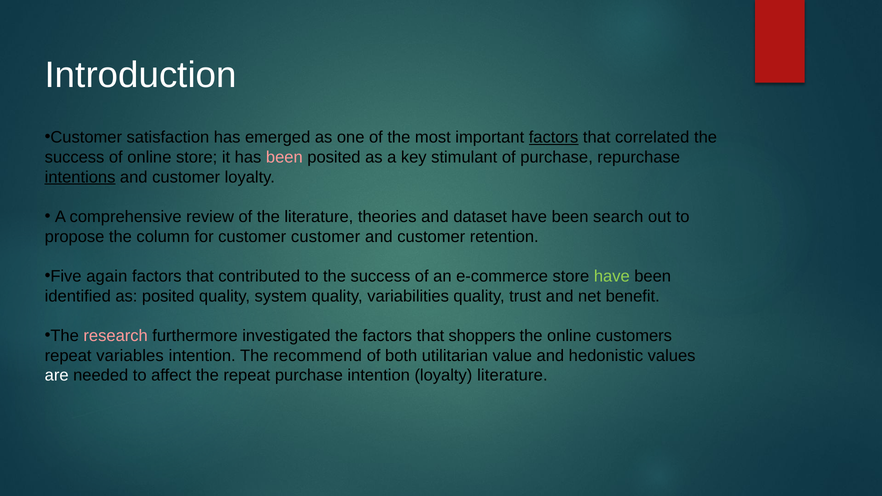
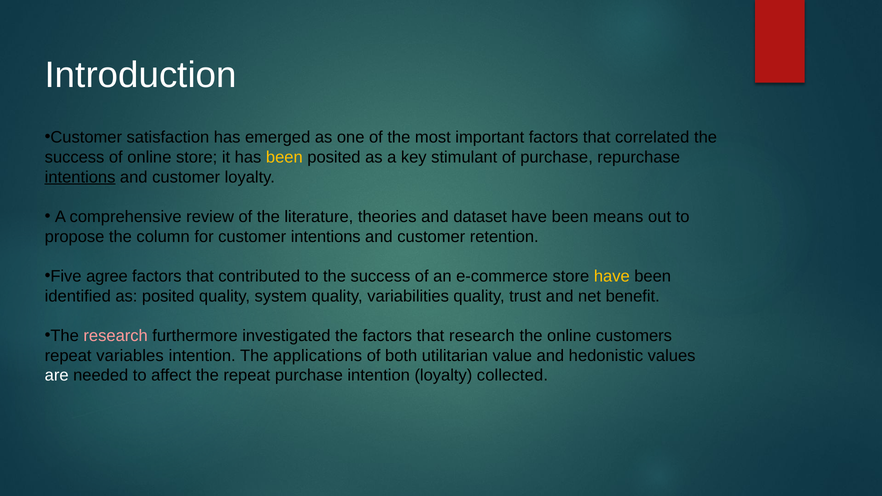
factors underline: present -> none (554, 137)
been colour: pink -> yellow (284, 157)
search: search -> means (618, 217)
customer customer: customer -> intentions (326, 237)
again: again -> agree (107, 276)
have colour: light green -> yellow (612, 276)
that shoppers: shoppers -> research (482, 336)
recommend: recommend -> applications (318, 356)
loyalty literature: literature -> collected (512, 376)
